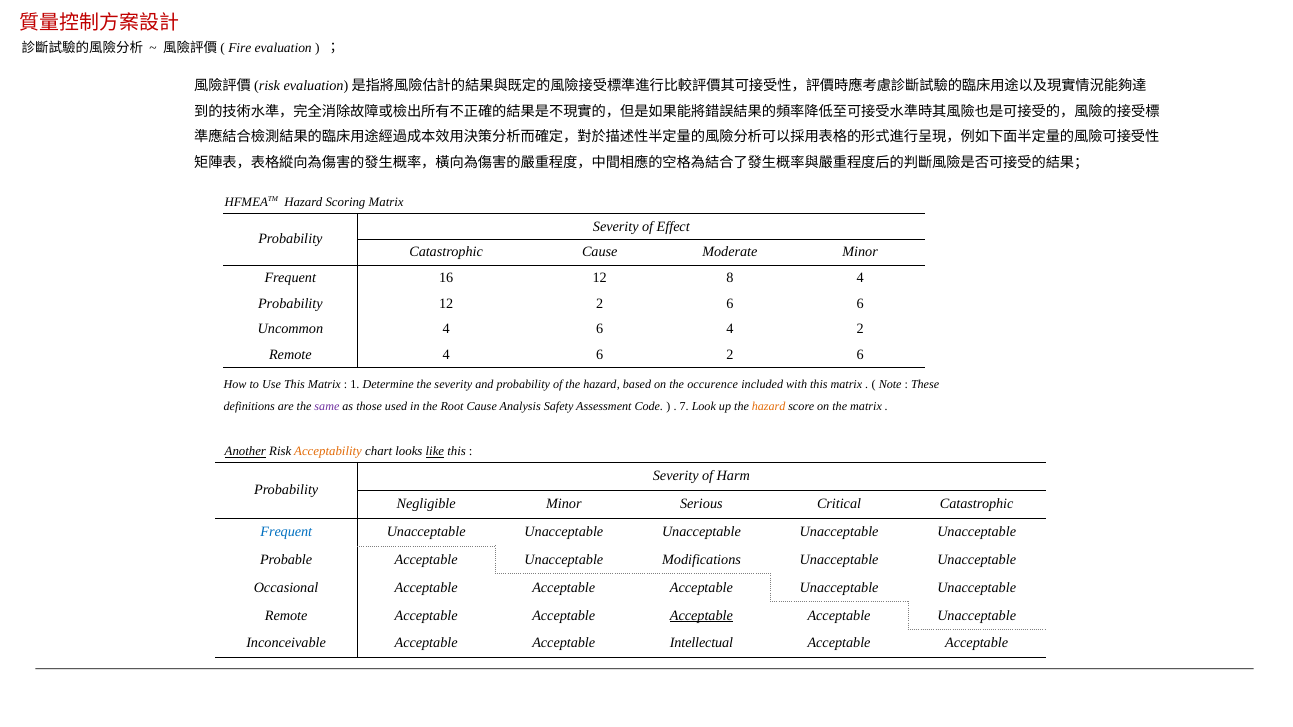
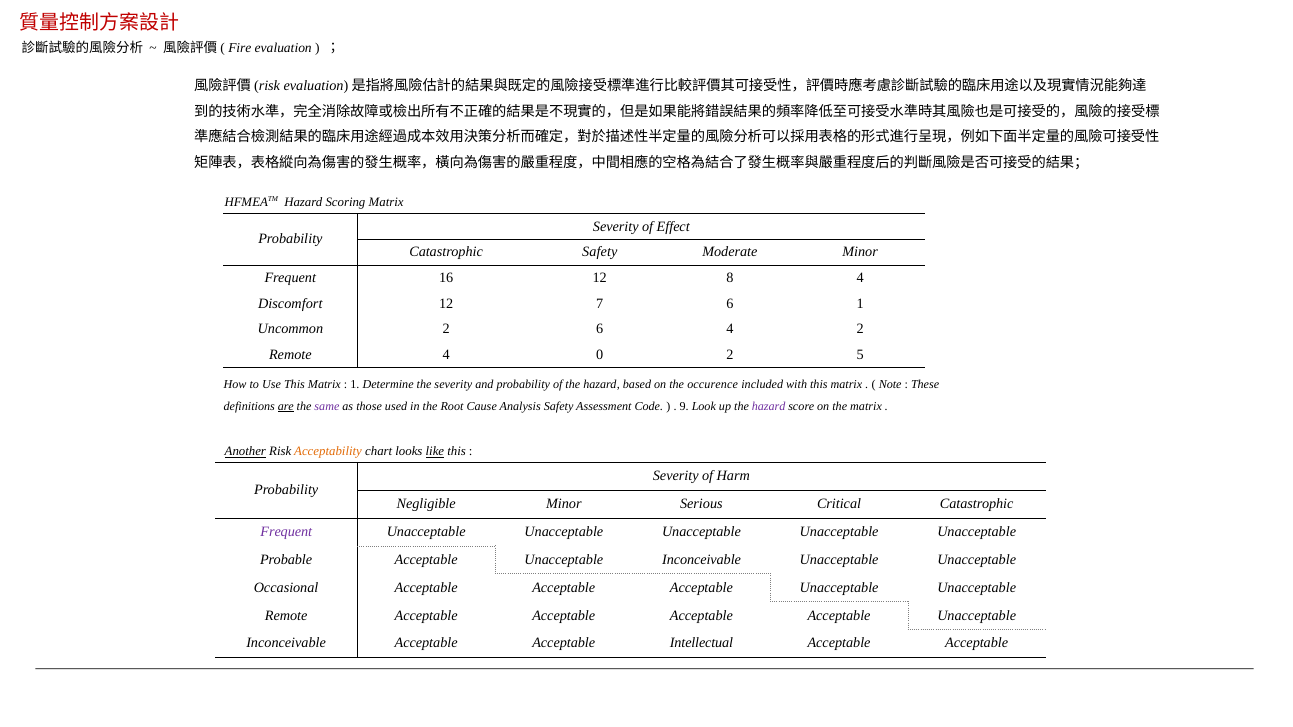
Catastrophic Cause: Cause -> Safety (600, 252)
Probability: Probability -> Discomfort (290, 304)
12 2: 2 -> 7 (600, 304)
6 6: 6 -> 1 (860, 304)
Uncommon 4: 4 -> 2 (446, 329)
Remote 4 6: 6 -> 0 (600, 355)
6: 6 -> 5 (860, 355)
are underline: none -> present (286, 407)
7: 7 -> 9 (684, 407)
hazard colour: orange -> purple (769, 407)
Frequent colour: blue -> purple (286, 532)
Probable Acceptable Unacceptable Modifications: Modifications -> Inconceivable (702, 560)
Acceptable underline: present -> none (701, 615)
